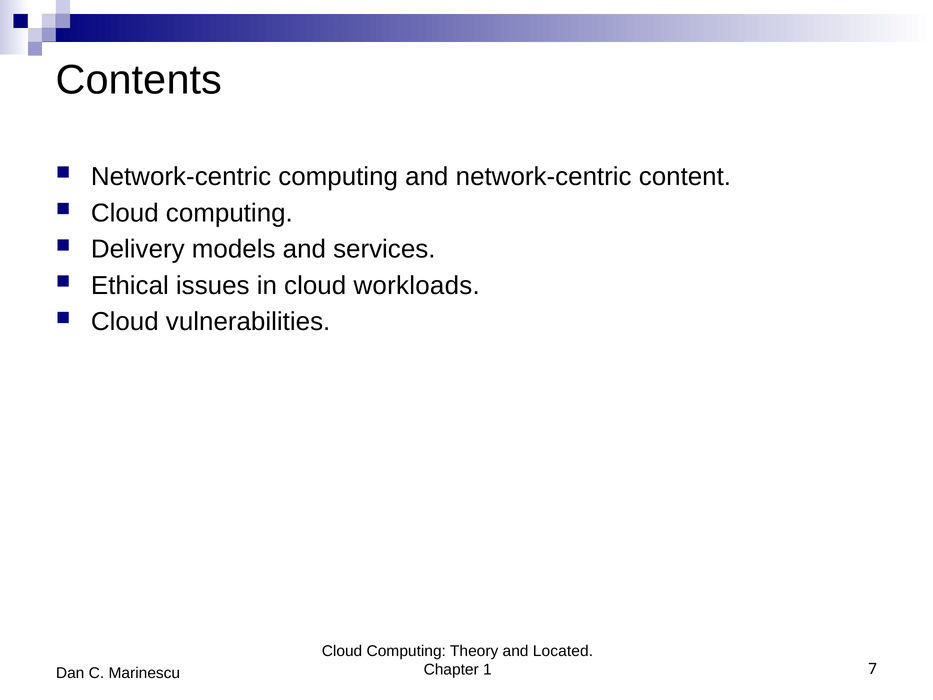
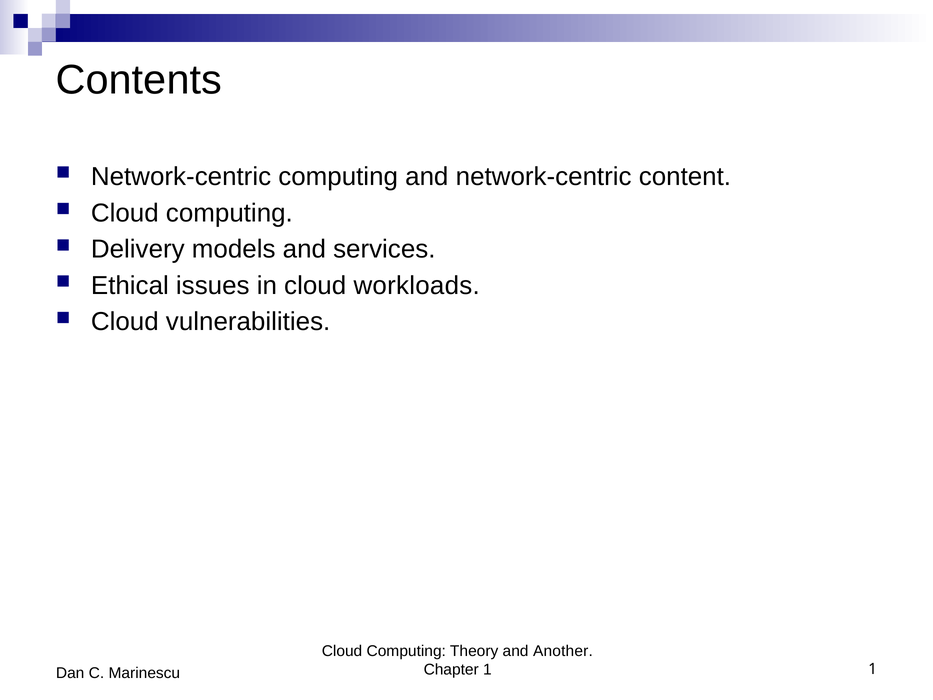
Located: Located -> Another (563, 651)
1 7: 7 -> 1 (873, 669)
